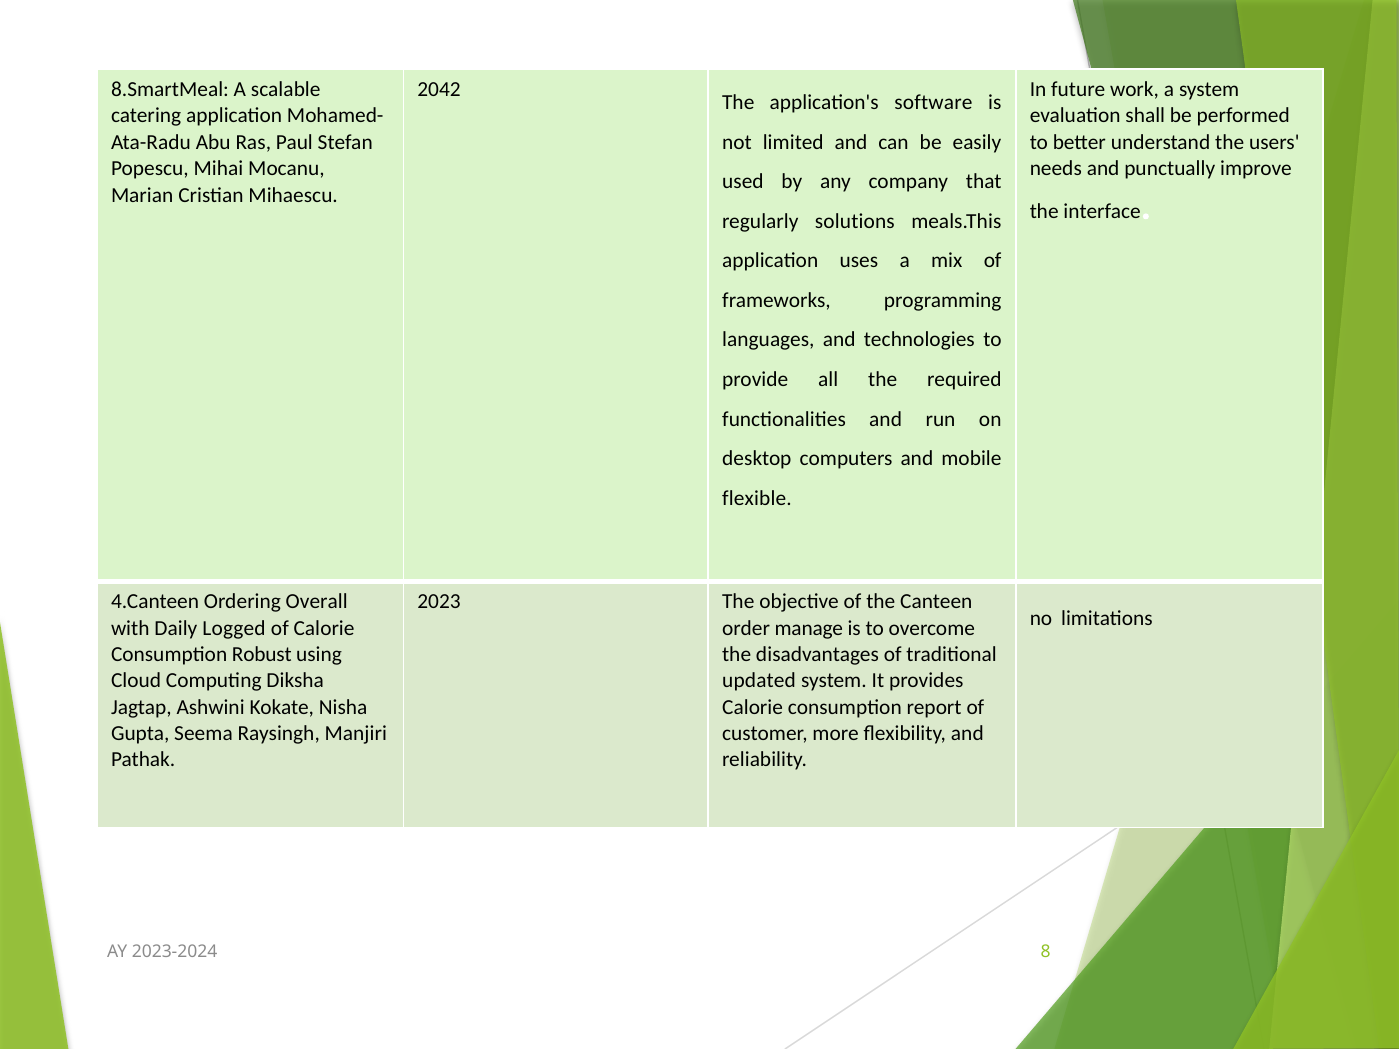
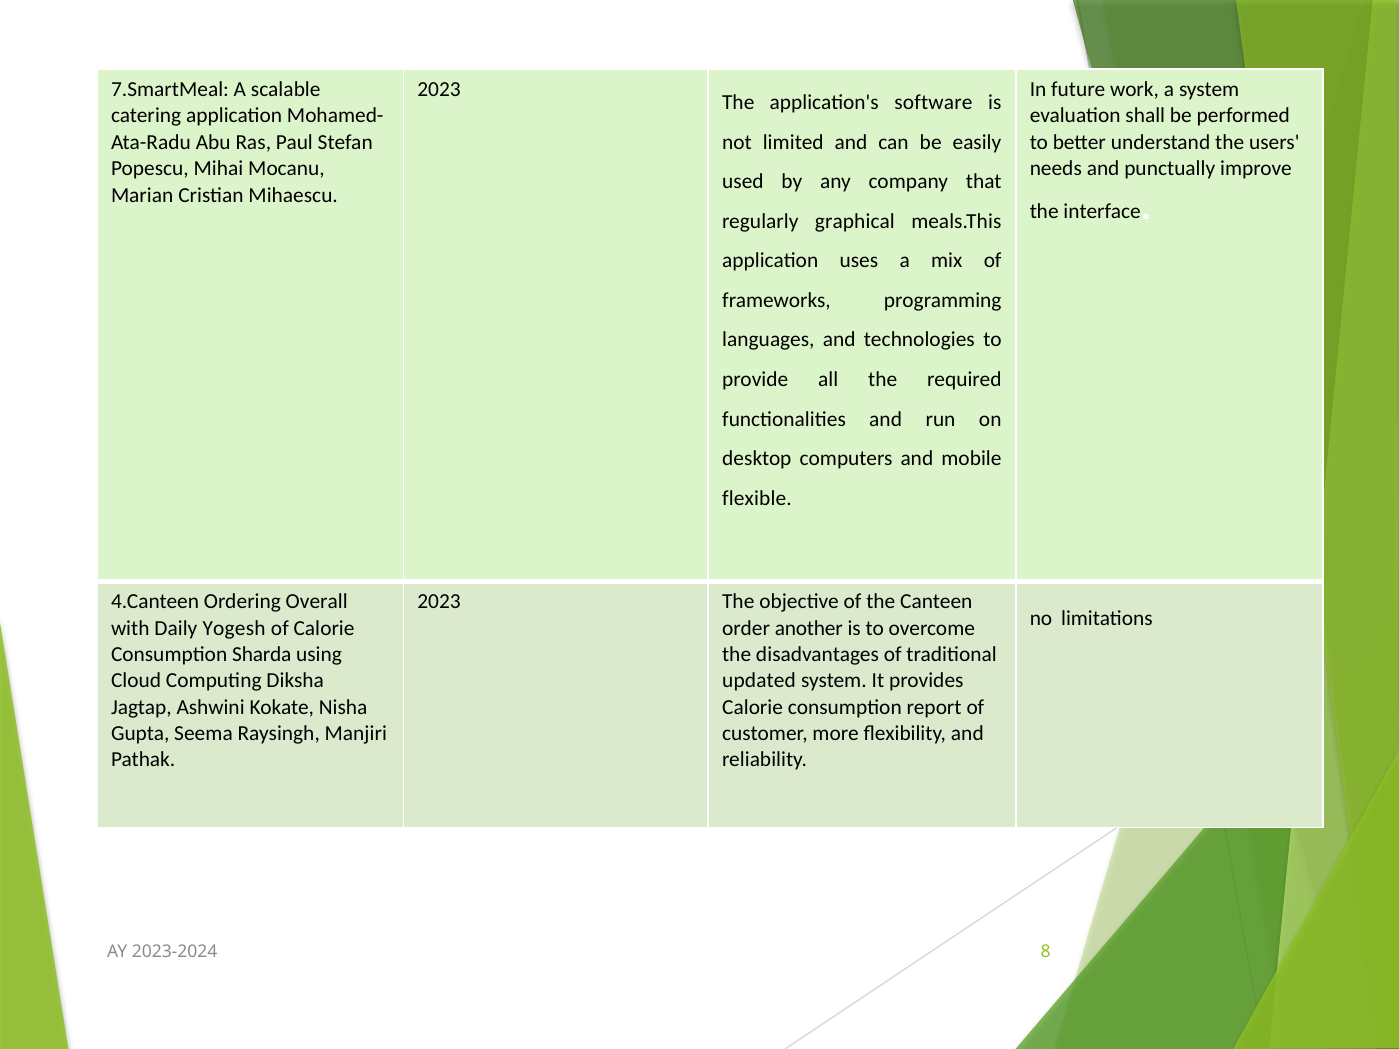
8.SmartMeal: 8.SmartMeal -> 7.SmartMeal (170, 90)
2042: 2042 -> 2023 (439, 90)
solutions: solutions -> graphical (855, 221)
Logged: Logged -> Yogesh (234, 628)
manage: manage -> another (809, 628)
Robust: Robust -> Sharda (262, 654)
